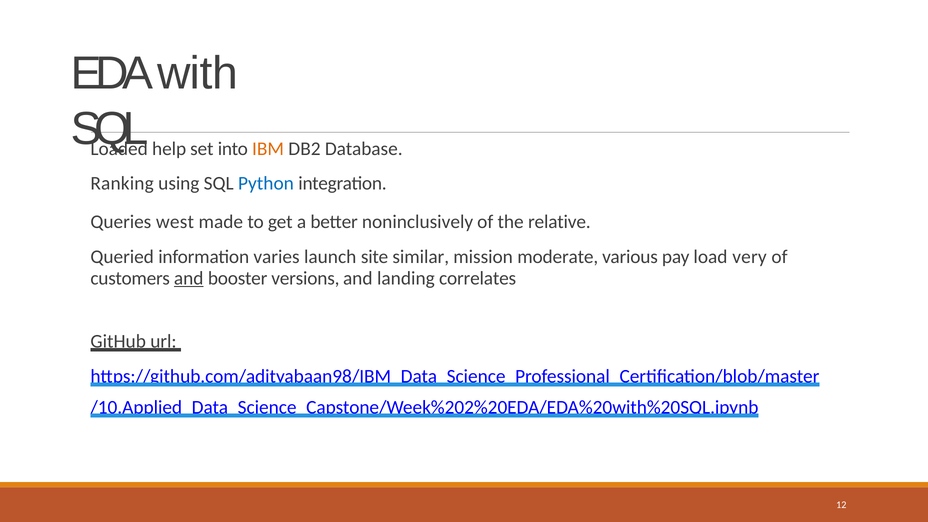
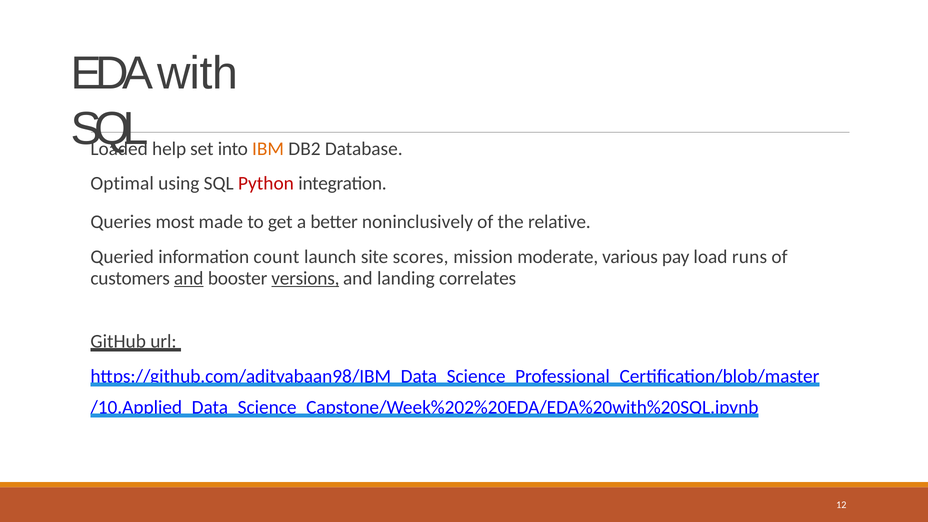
Ranking: Ranking -> Optimal (122, 183)
Python colour: blue -> red (266, 183)
west: west -> most (175, 222)
varies: varies -> count (276, 257)
similar: similar -> scores (421, 257)
very: very -> runs (749, 257)
versions underline: none -> present (305, 278)
